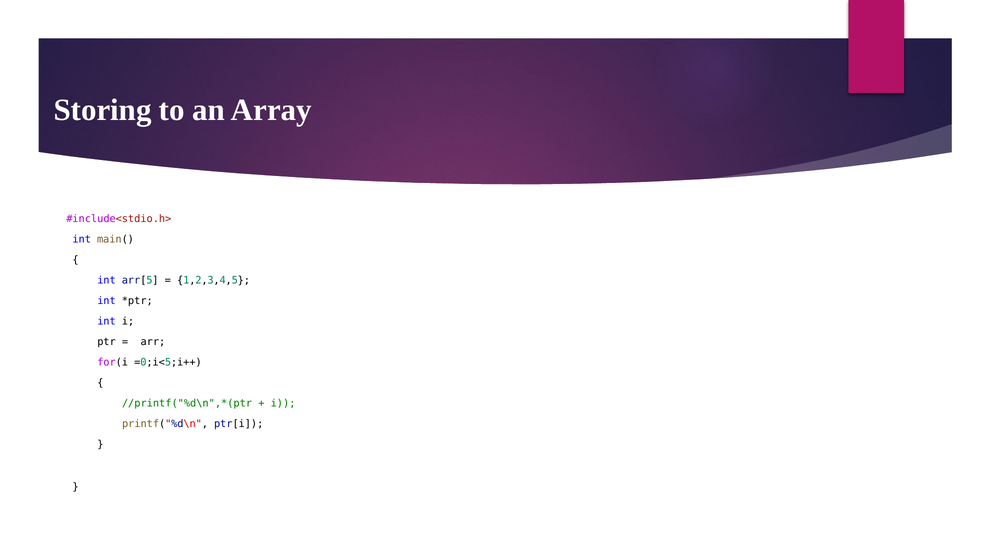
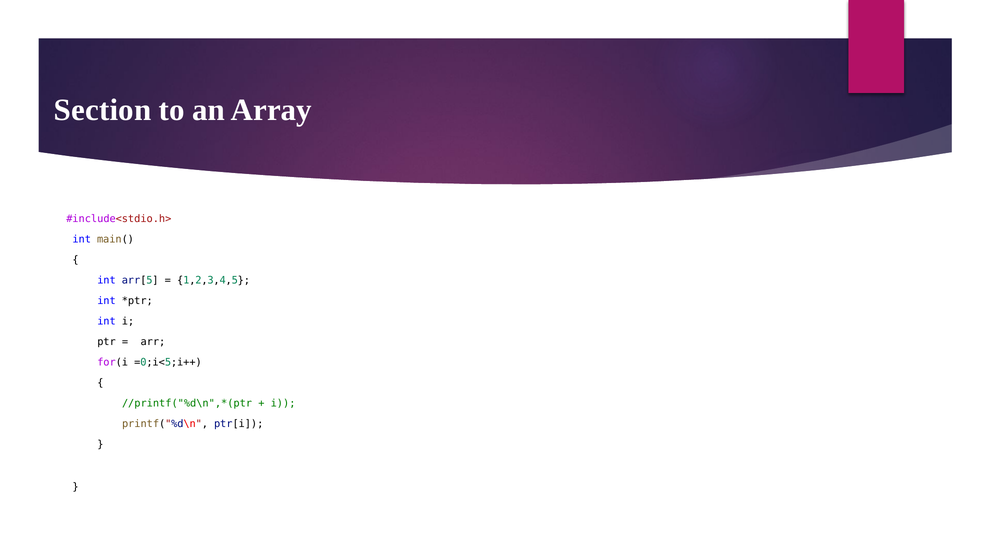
Storing: Storing -> Section (103, 110)
